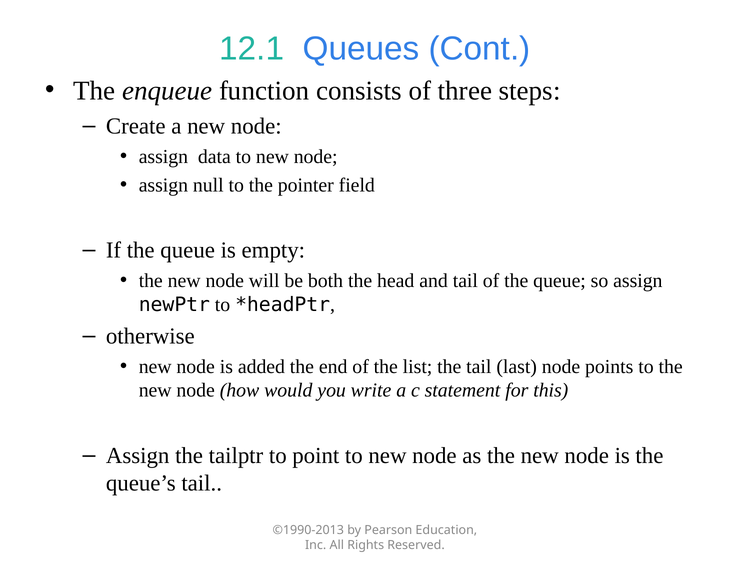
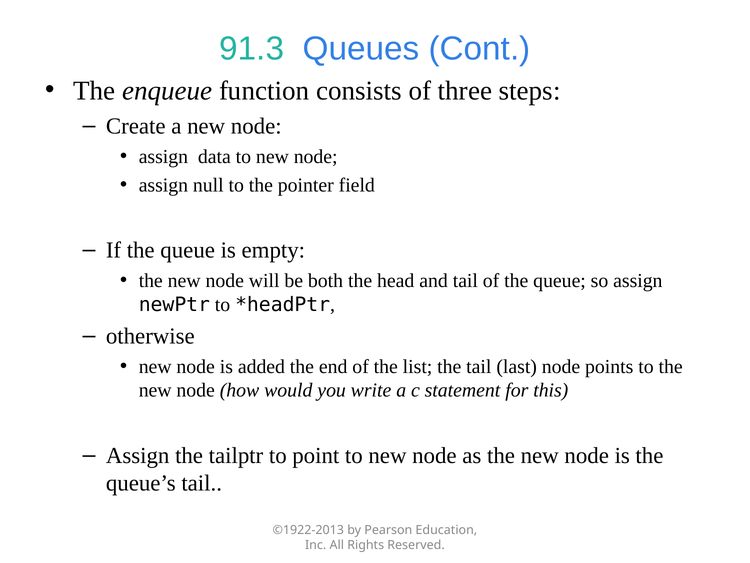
12.1: 12.1 -> 91.3 (252, 49)
©1990-2013: ©1990-2013 -> ©1922-2013 (308, 530)
